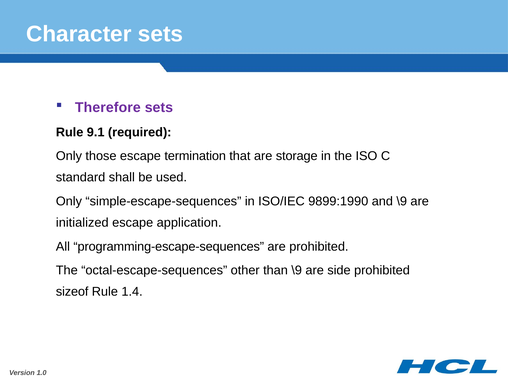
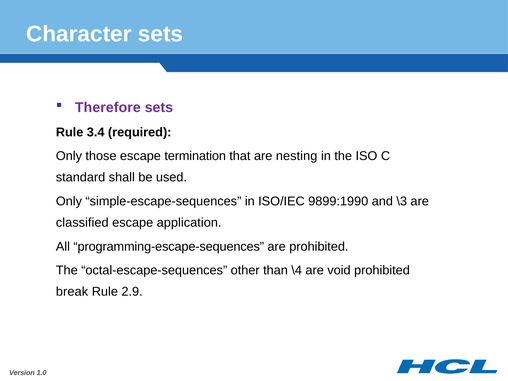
9.1: 9.1 -> 3.4 (96, 132)
storage: storage -> nesting (297, 156)
and \9: \9 -> \3 (402, 201)
initialized: initialized -> classified (82, 223)
than \9: \9 -> \4 (297, 270)
side: side -> void (339, 270)
sizeof: sizeof -> break (72, 292)
1.4: 1.4 -> 2.9 (132, 292)
